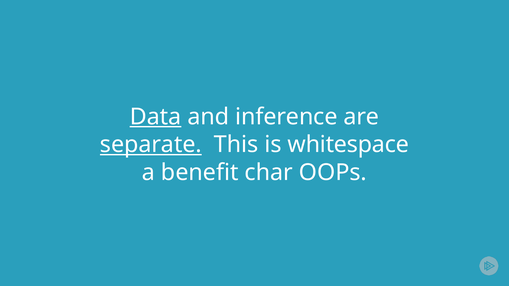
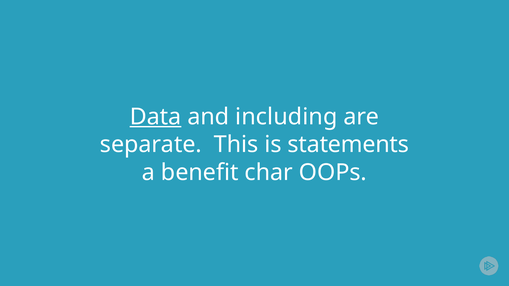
inference: inference -> including (286, 117)
separate underline: present -> none (151, 145)
whitespace: whitespace -> statements (348, 145)
